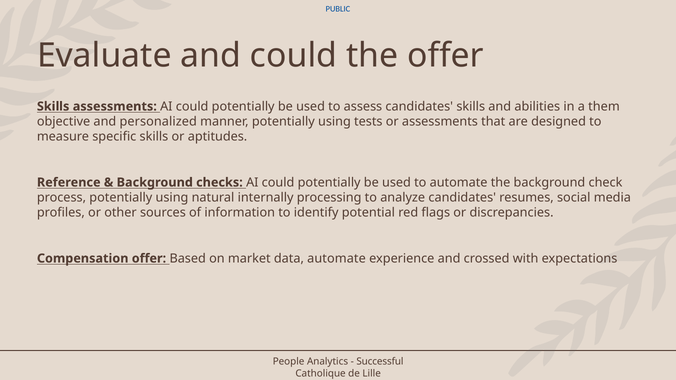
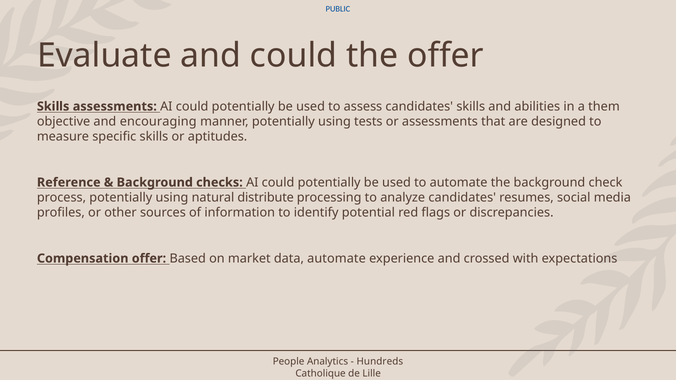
personalized: personalized -> encouraging (158, 122)
internally: internally -> distribute (266, 198)
Successful: Successful -> Hundreds (380, 362)
